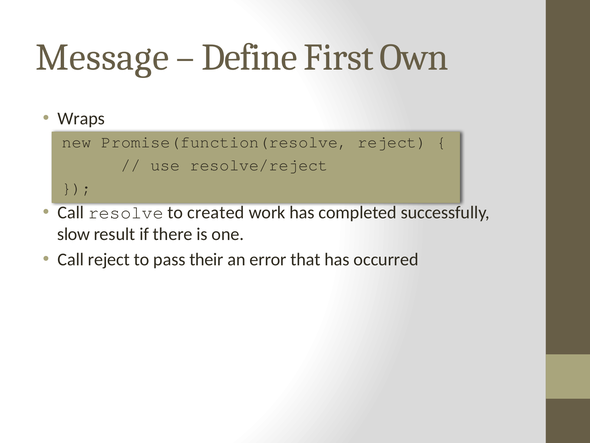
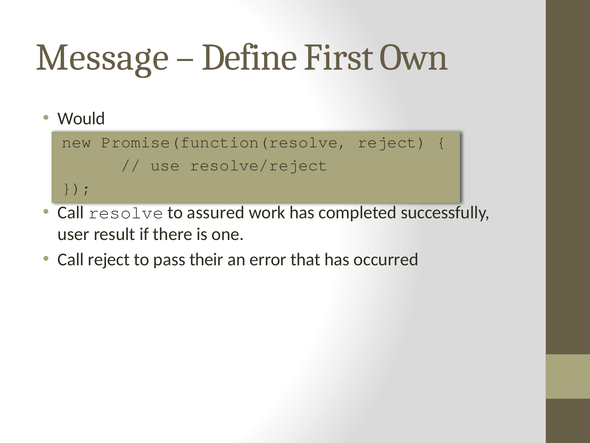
Wraps: Wraps -> Would (81, 118)
created: created -> assured (216, 212)
slow: slow -> user (74, 234)
